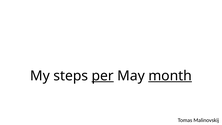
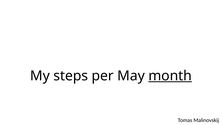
per underline: present -> none (103, 76)
